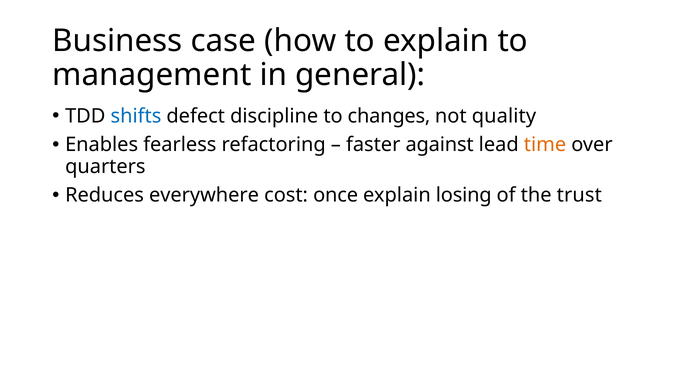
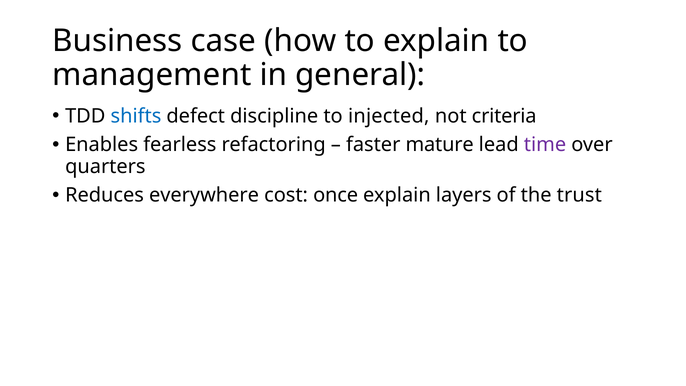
changes: changes -> injected (389, 116)
quality: quality -> criteria (504, 116)
against: against -> mature (440, 145)
time colour: orange -> purple (545, 145)
losing: losing -> layers (464, 195)
